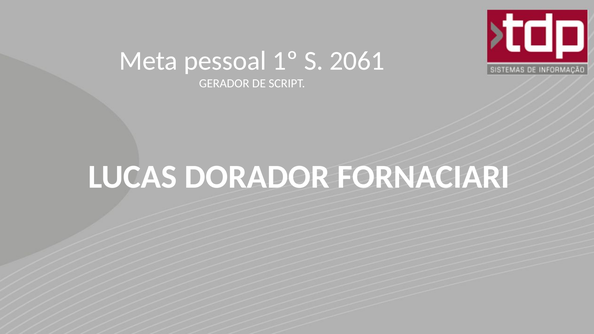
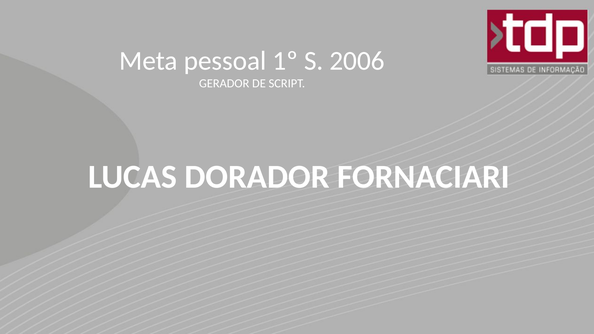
2061: 2061 -> 2006 (357, 61)
